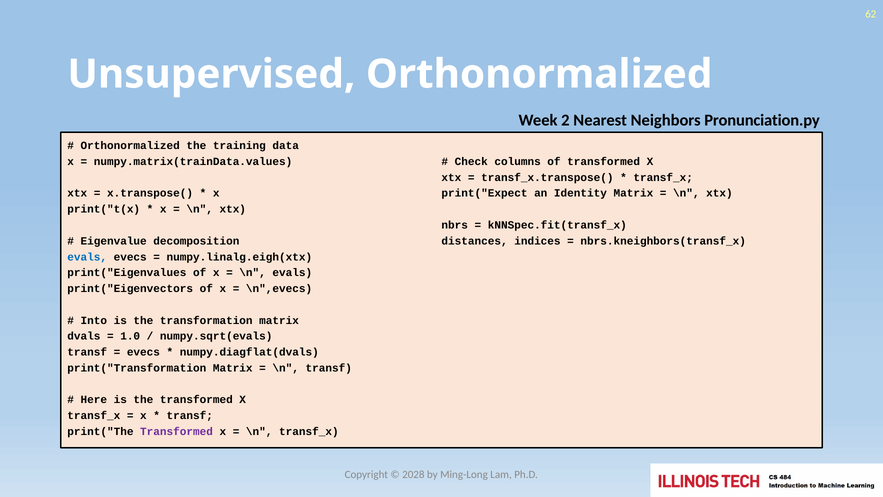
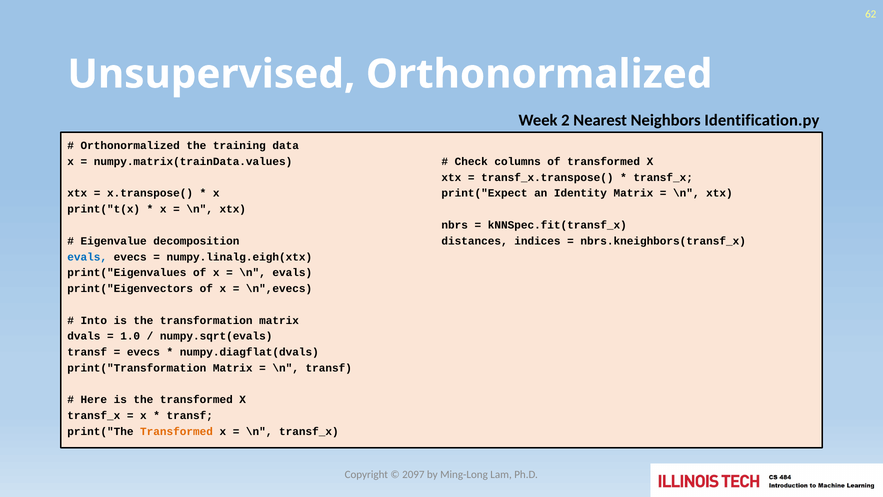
Pronunciation.py: Pronunciation.py -> Identification.py (762, 120)
Transformed colour: purple -> orange (177, 431)
2028: 2028 -> 2097 (413, 474)
